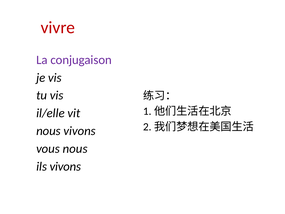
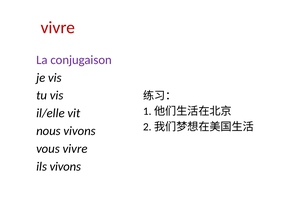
vous nous: nous -> vivre (75, 148)
